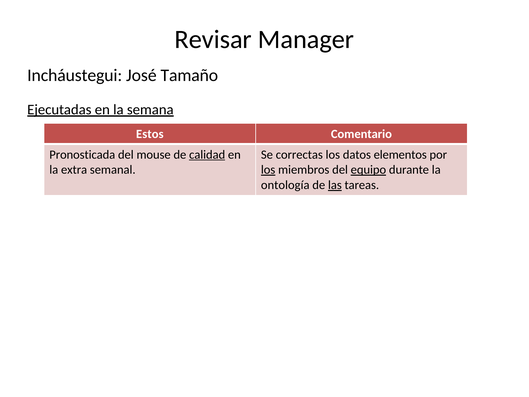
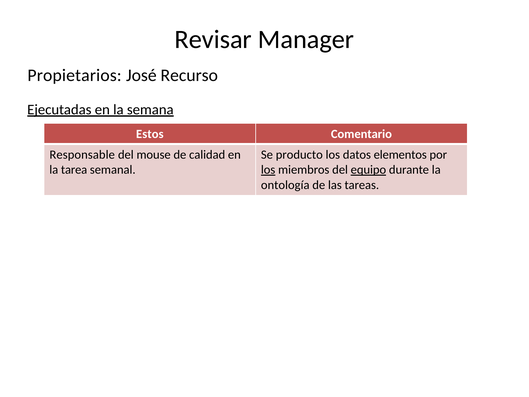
Incháustegui: Incháustegui -> Propietarios (75, 75)
Tamaño: Tamaño -> Recurso (189, 75)
Pronosticada: Pronosticada -> Responsable (82, 154)
calidad underline: present -> none (207, 154)
correctas: correctas -> producto (299, 154)
extra: extra -> tarea (74, 170)
las underline: present -> none (335, 185)
